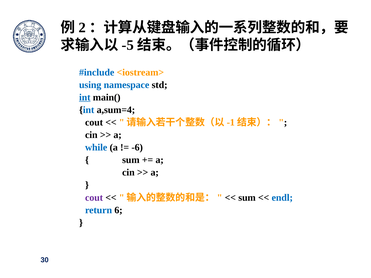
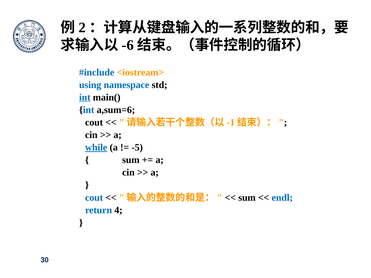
-5: -5 -> -6 (128, 45)
a,sum=4: a,sum=4 -> a,sum=6 (116, 110)
while underline: none -> present (96, 148)
-6: -6 -> -5 (137, 148)
cout colour: purple -> blue (94, 198)
6: 6 -> 4 (118, 210)
